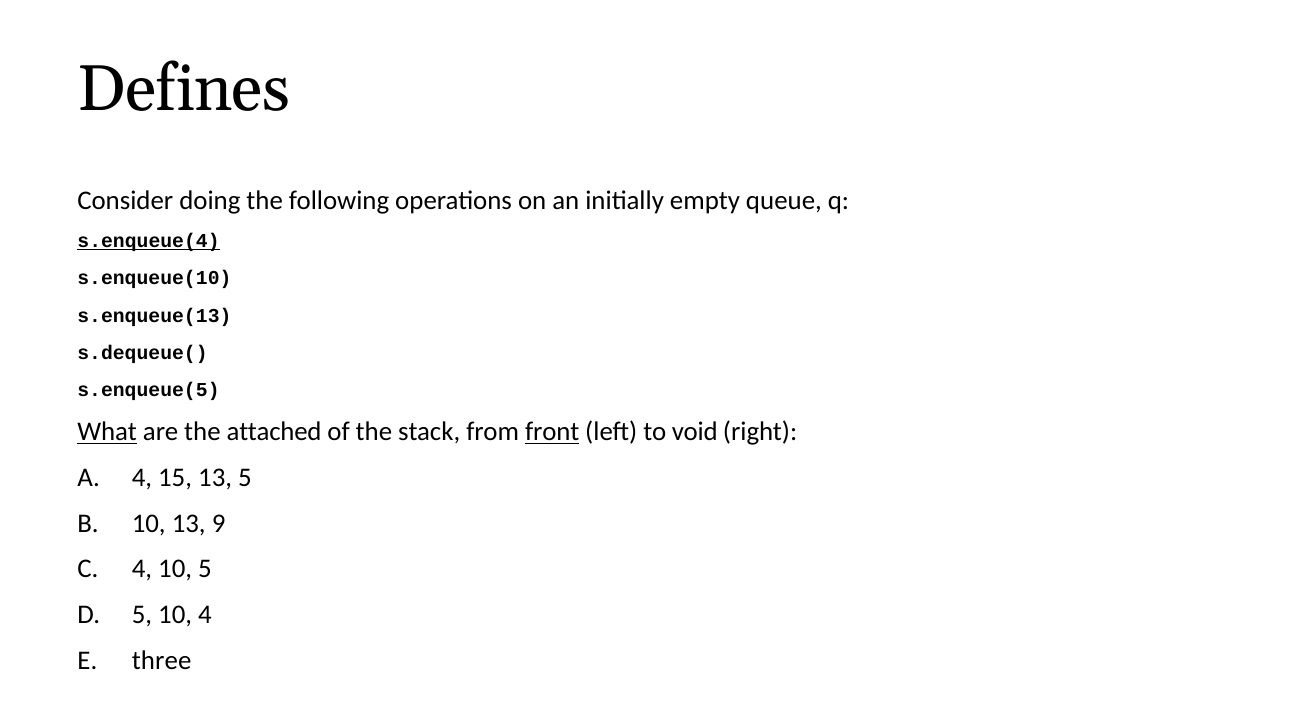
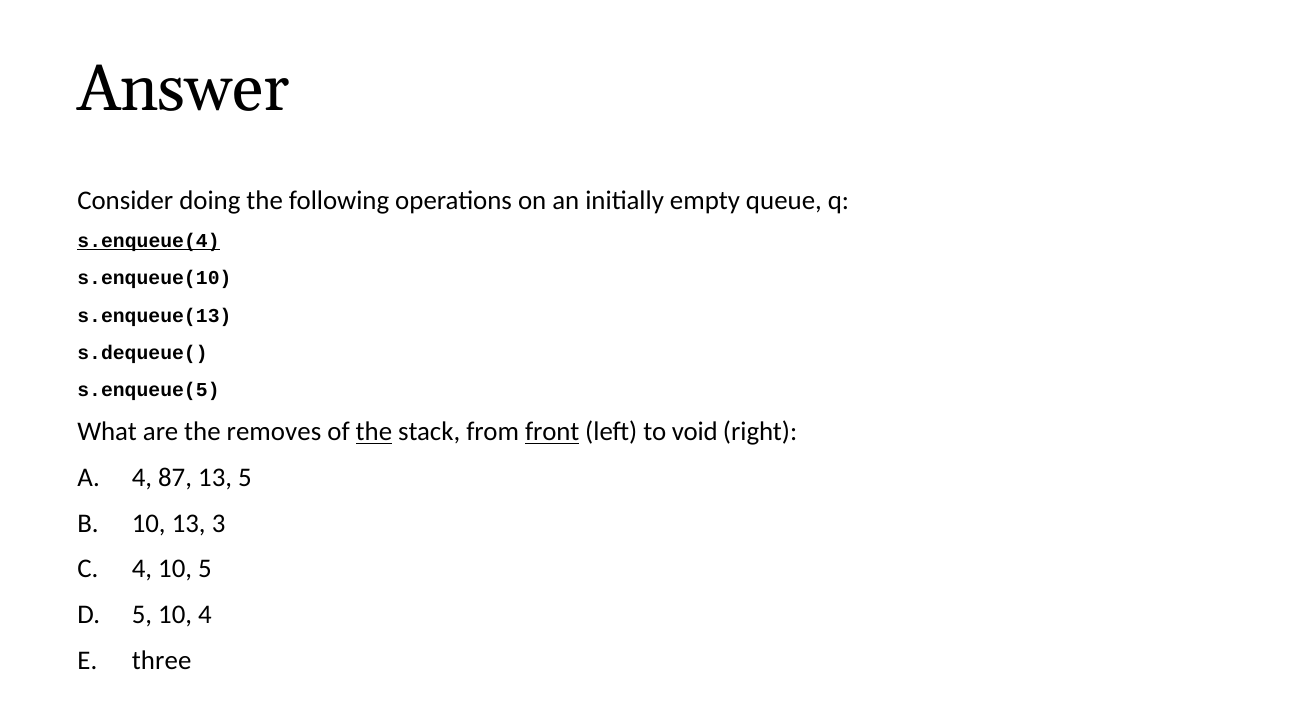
Defines: Defines -> Answer (184, 89)
What underline: present -> none (107, 432)
attached: attached -> removes (274, 432)
the underline: none -> present (374, 432)
15: 15 -> 87 (175, 477)
9: 9 -> 3 (219, 523)
